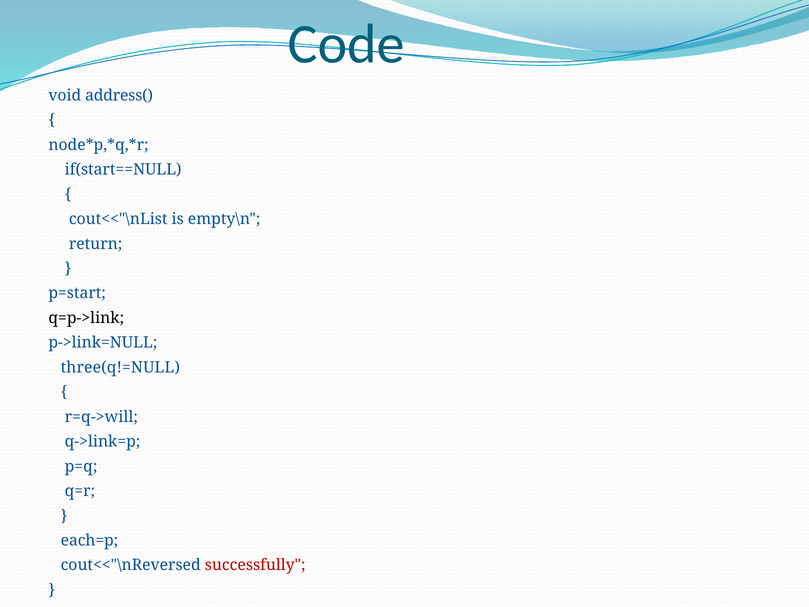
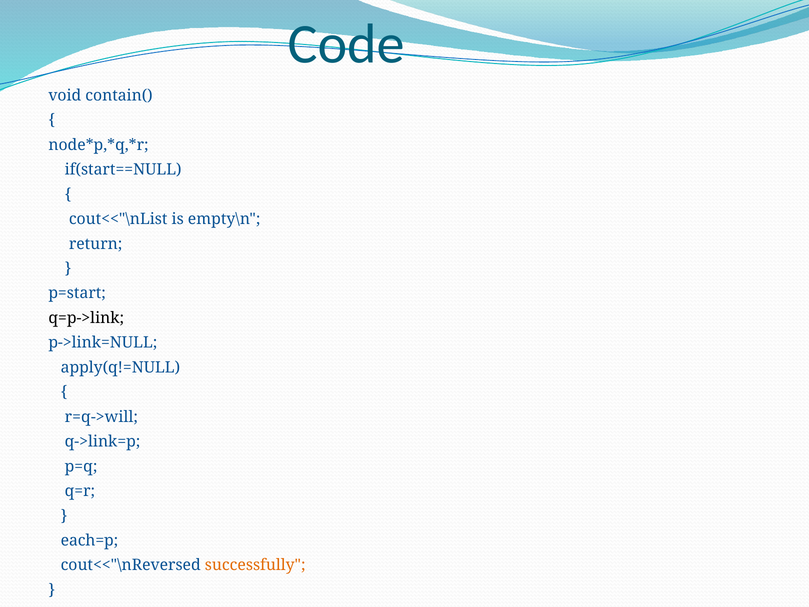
address(: address( -> contain( (119, 95)
three(q!=NULL: three(q!=NULL -> apply(q!=NULL (120, 367)
successfully colour: red -> orange (255, 565)
